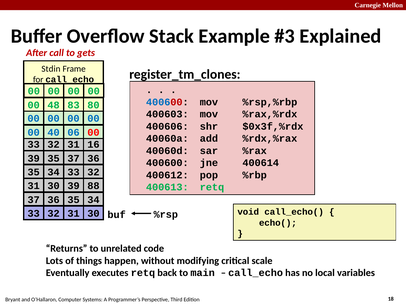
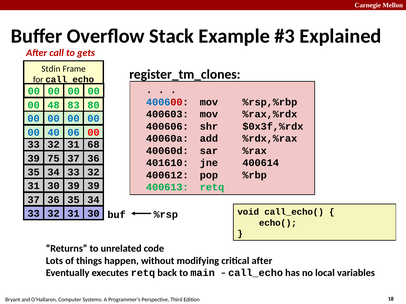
16: 16 -> 68 (93, 145)
39 35: 35 -> 75 (54, 159)
400600: 400600 -> 401610 (167, 163)
39 88: 88 -> 39 (93, 186)
critical scale: scale -> after (262, 261)
